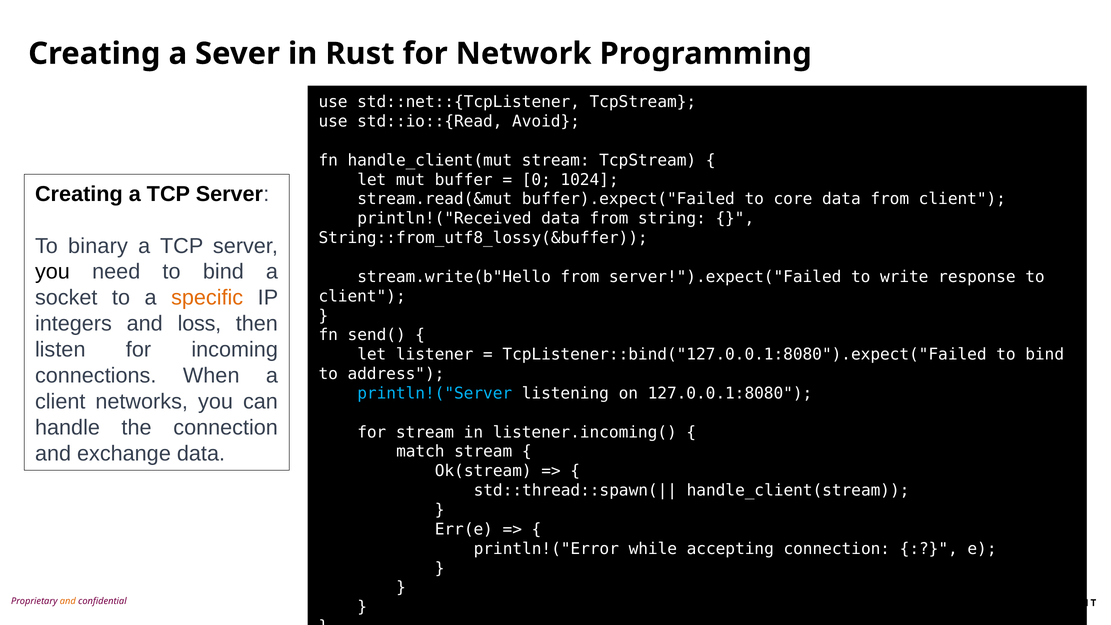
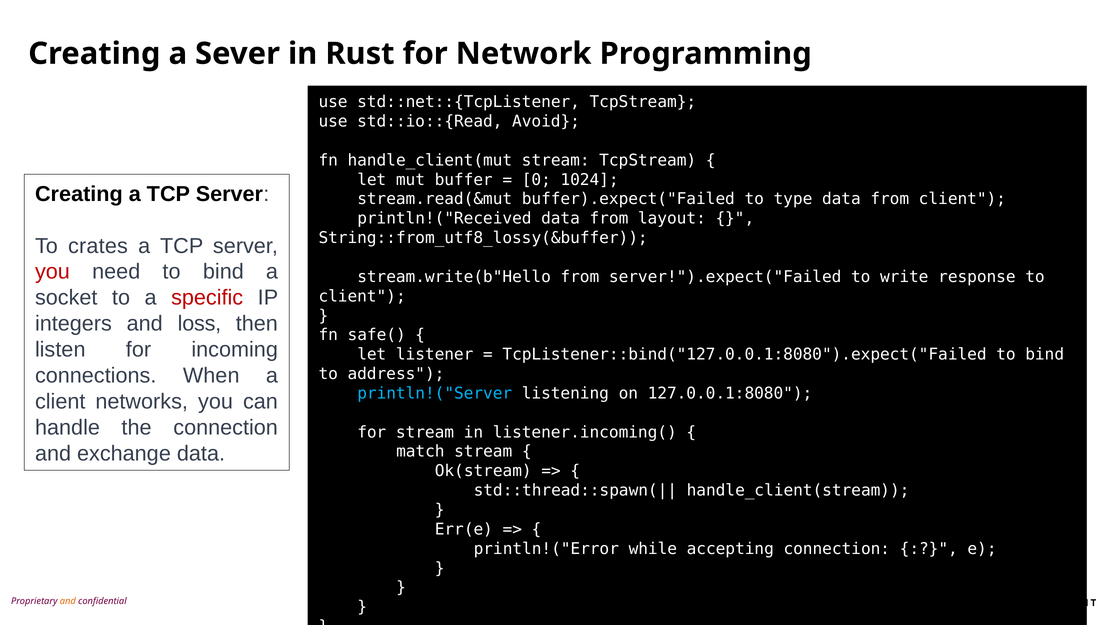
core: core -> type (793, 199)
string: string -> layout (672, 219)
binary: binary -> crates (98, 246)
you colour: black -> red (52, 272)
specific colour: orange -> red (207, 298)
send(: send( -> safe( (377, 335)
